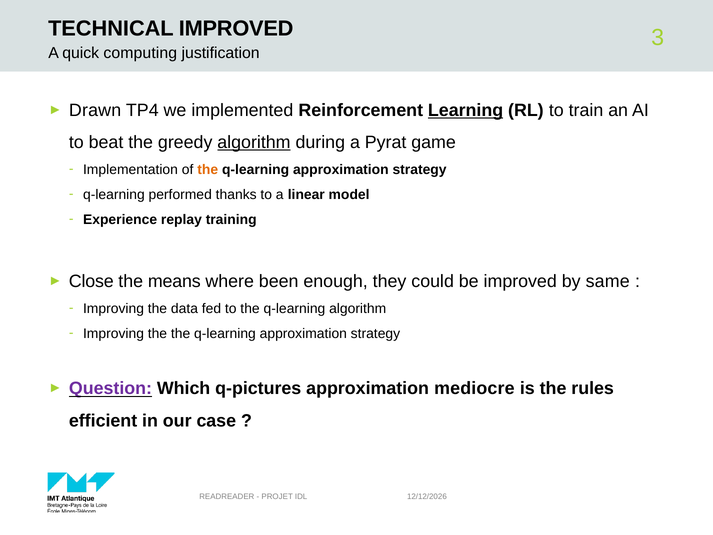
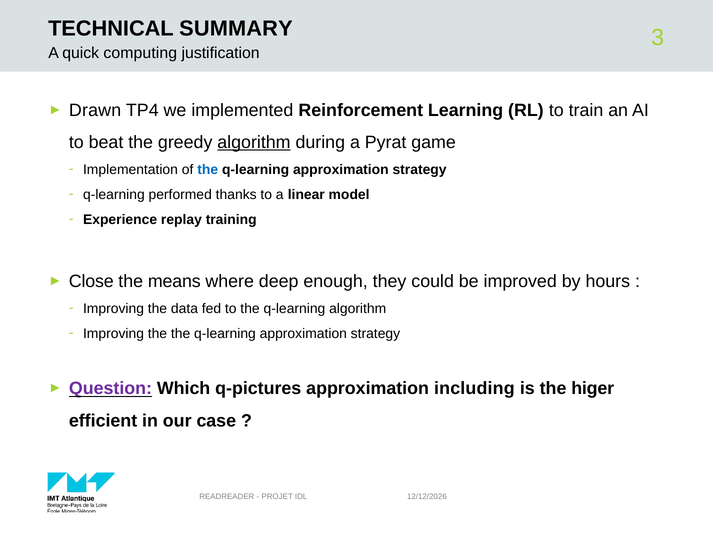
TECHNICAL IMPROVED: IMPROVED -> SUMMARY (236, 29)
Learning underline: present -> none (466, 110)
the colour: orange -> blue (208, 169)
been: been -> deep (279, 281)
same: same -> hours (608, 281)
mediocre: mediocre -> including (474, 388)
rules: rules -> higer (593, 388)
